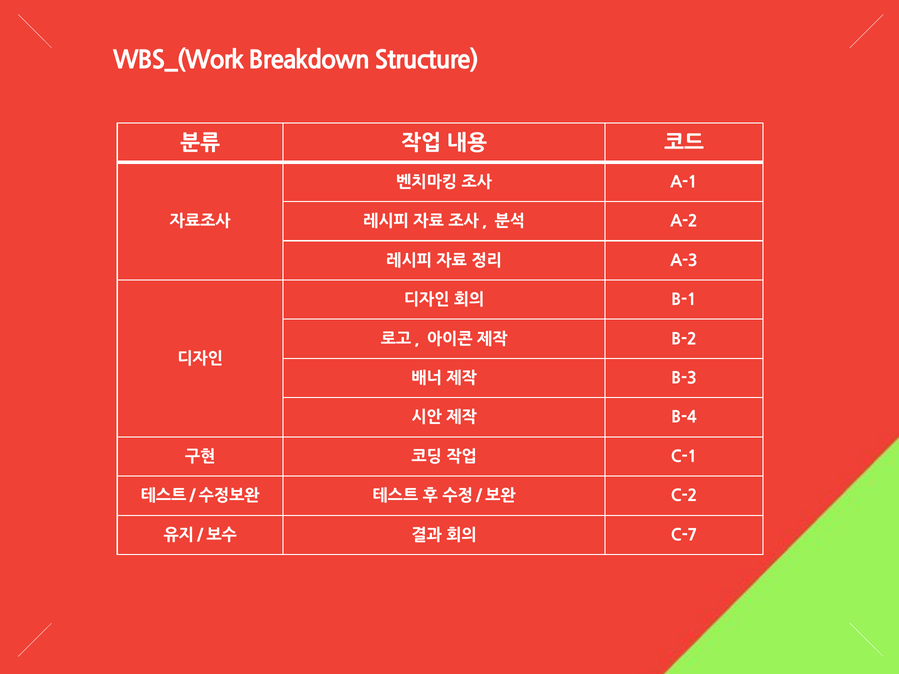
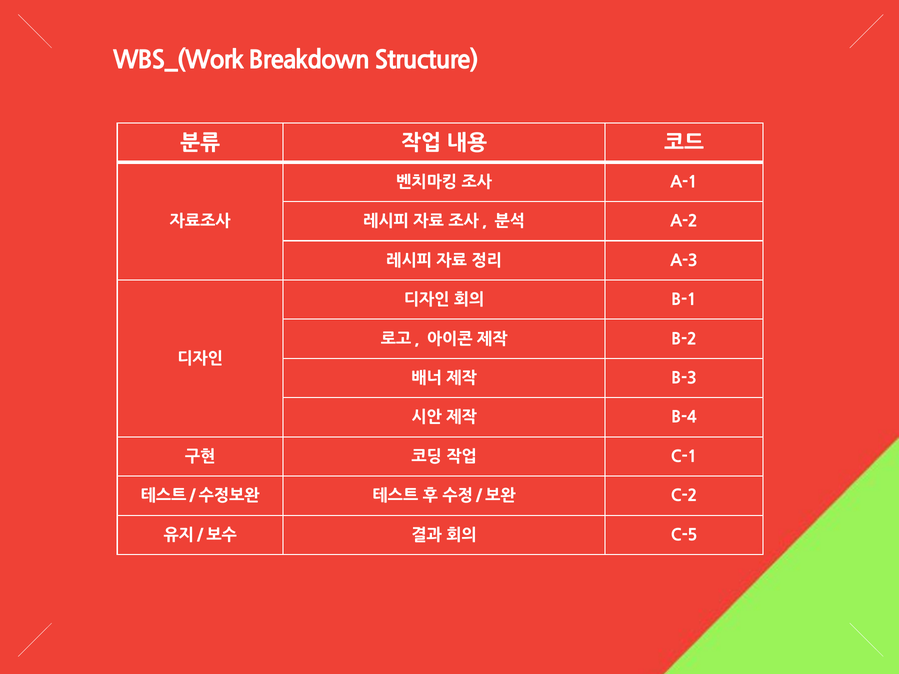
C-7: C-7 -> C-5 (684, 536)
